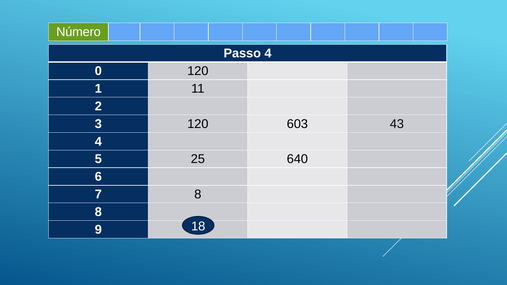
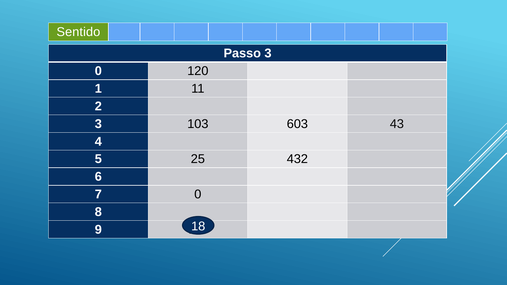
Número: Número -> Sentido (78, 32)
Passo 4: 4 -> 3 (268, 53)
3 120: 120 -> 103 (198, 124)
640: 640 -> 432 (297, 159)
7 8: 8 -> 0 (198, 194)
